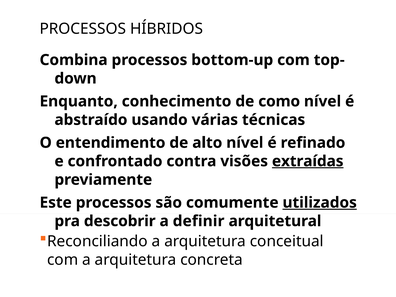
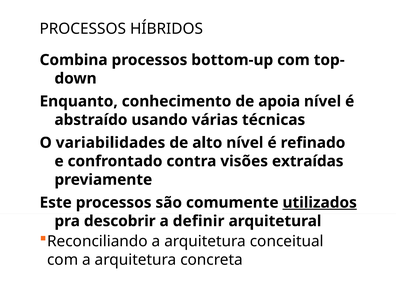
como: como -> apoia (279, 101)
entendimento: entendimento -> variabilidades (110, 143)
extraídas underline: present -> none (308, 161)
